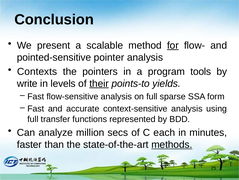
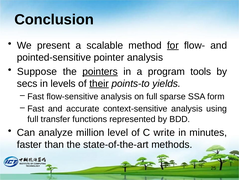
Contexts: Contexts -> Suppose (37, 71)
pointers underline: none -> present (100, 71)
write: write -> secs (27, 83)
secs: secs -> level (118, 132)
each: each -> write (164, 132)
methods underline: present -> none (172, 144)
